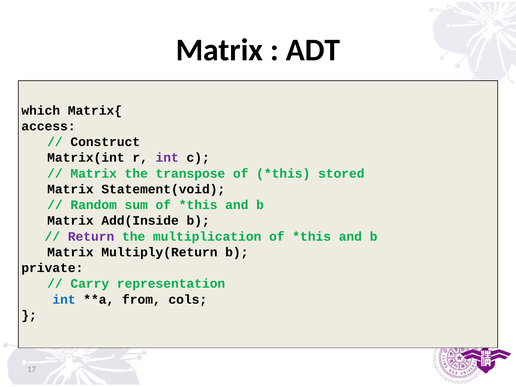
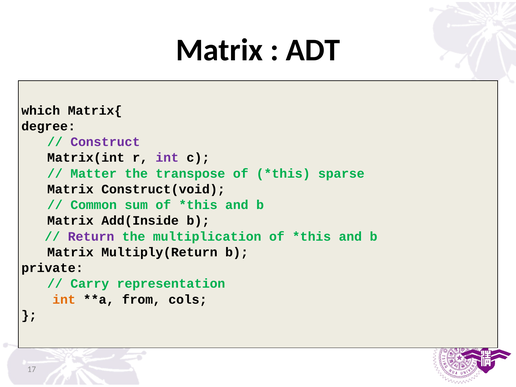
access: access -> degree (49, 126)
Construct colour: black -> purple (105, 142)
Matrix: Matrix -> Matter (94, 173)
stored: stored -> sparse (341, 173)
Statement(void: Statement(void -> Construct(void (163, 189)
Random: Random -> Common (94, 205)
int colour: blue -> orange (64, 299)
